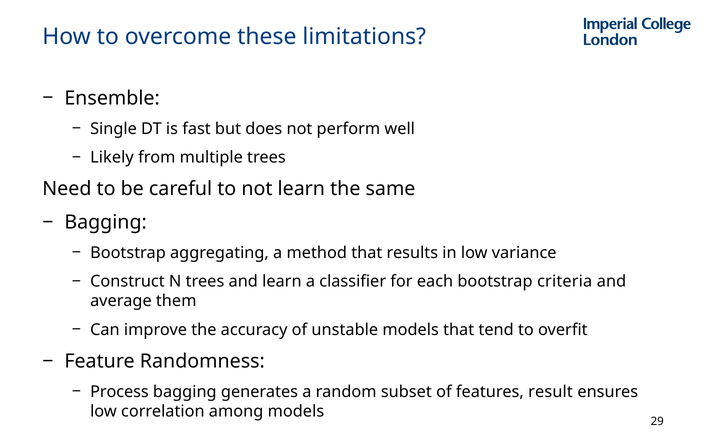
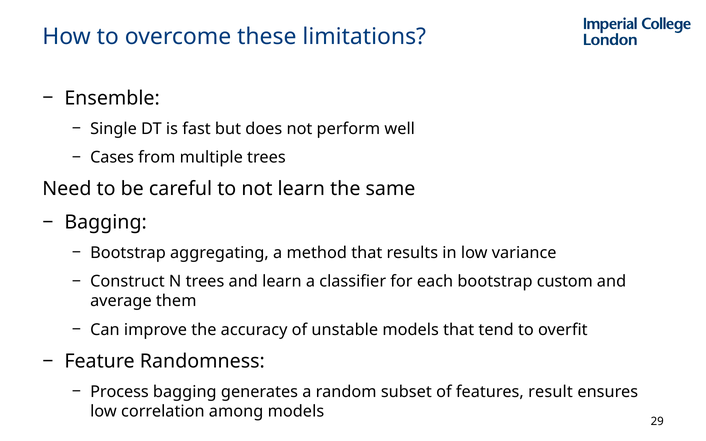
Likely: Likely -> Cases (112, 157)
criteria: criteria -> custom (565, 282)
